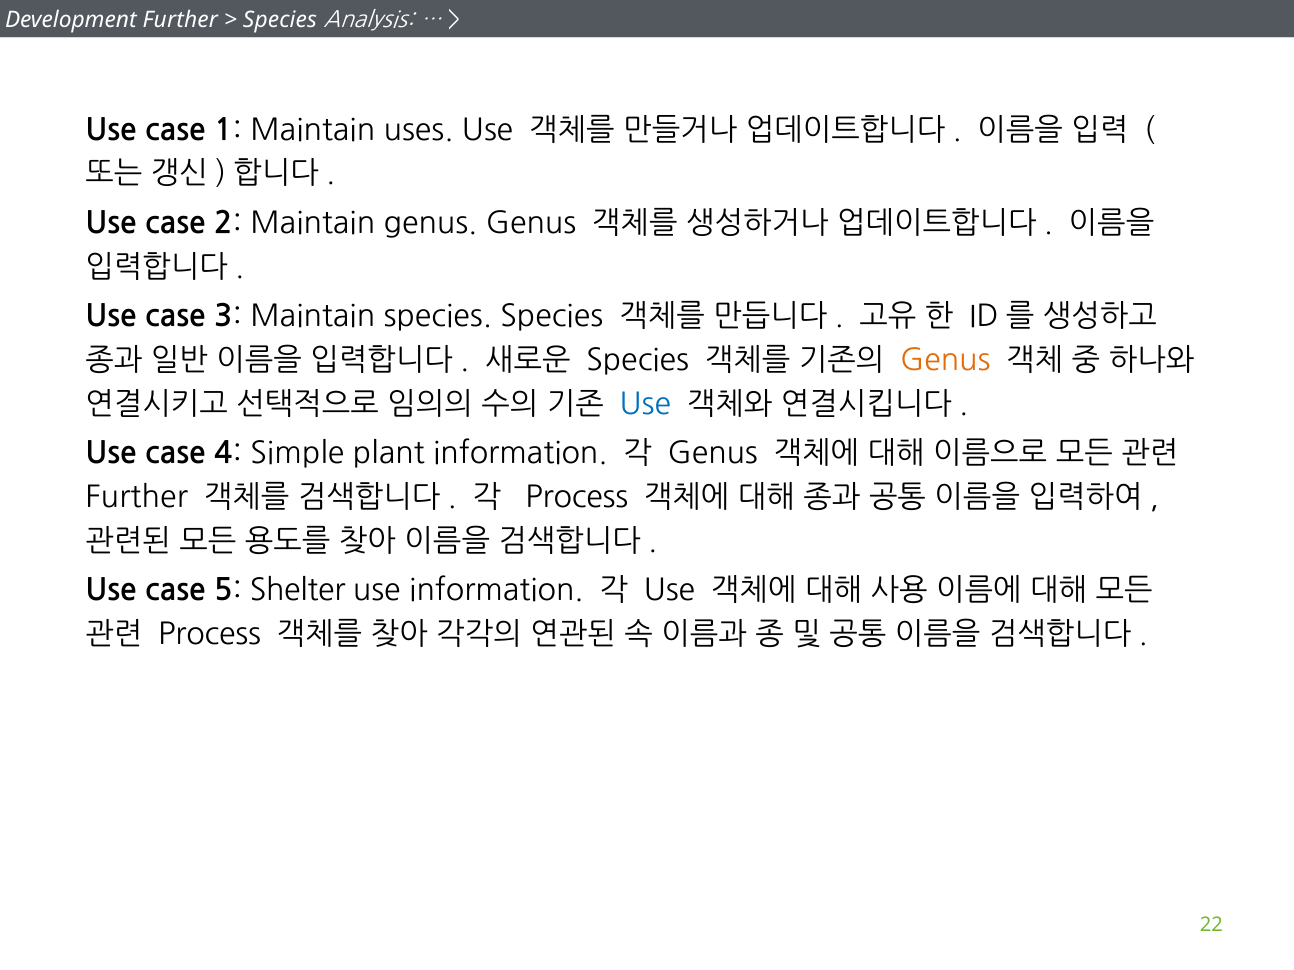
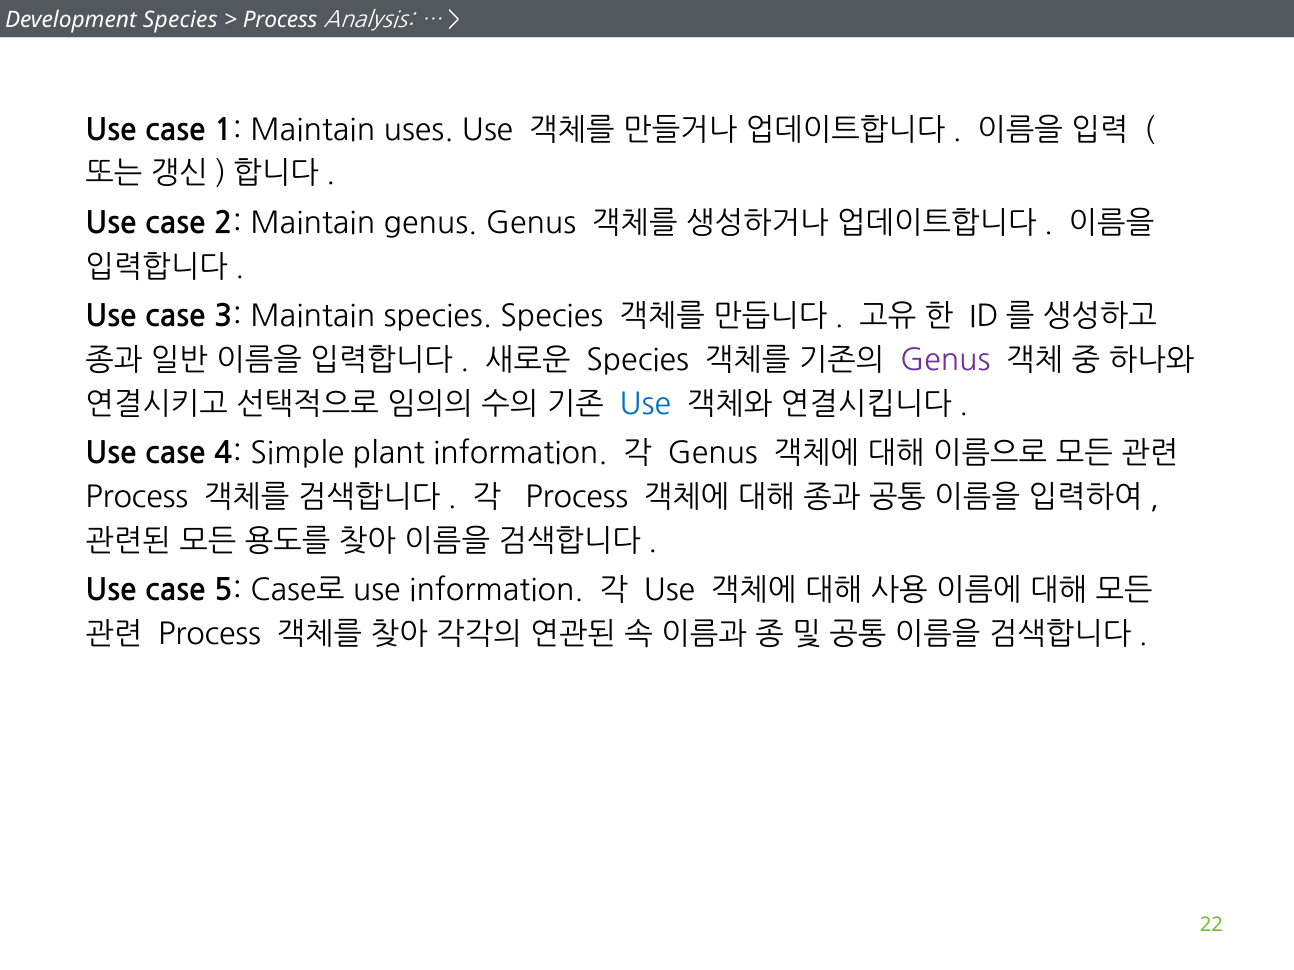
Development Further: Further -> Species (180, 20)
Species: Species -> Process (280, 20)
Genus colour: orange -> purple (945, 361)
Further: Further -> Process (137, 498)
Shelter: Shelter -> Case로 (298, 591)
